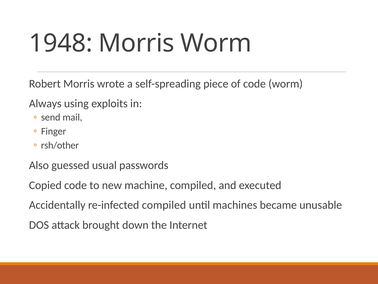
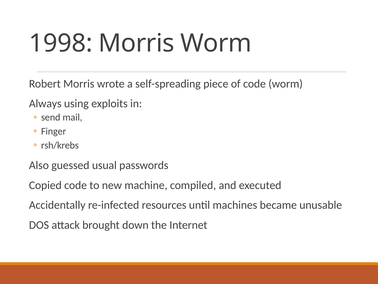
1948: 1948 -> 1998 (61, 43)
rsh/other: rsh/other -> rsh/krebs (60, 145)
re-infected compiled: compiled -> resources (164, 205)
